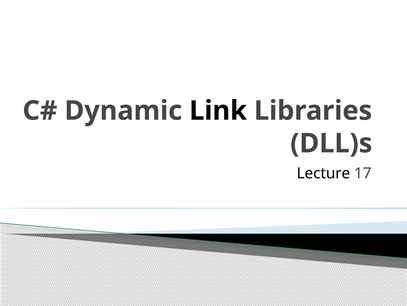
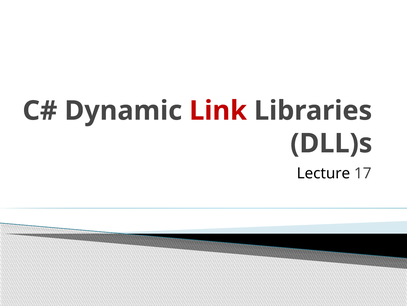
Link colour: black -> red (218, 110)
